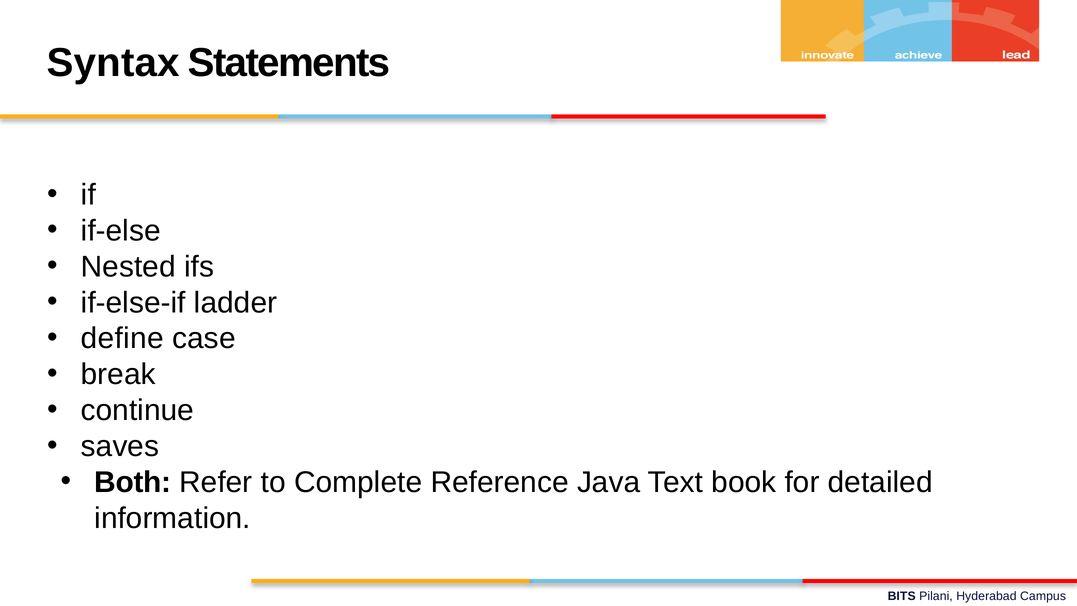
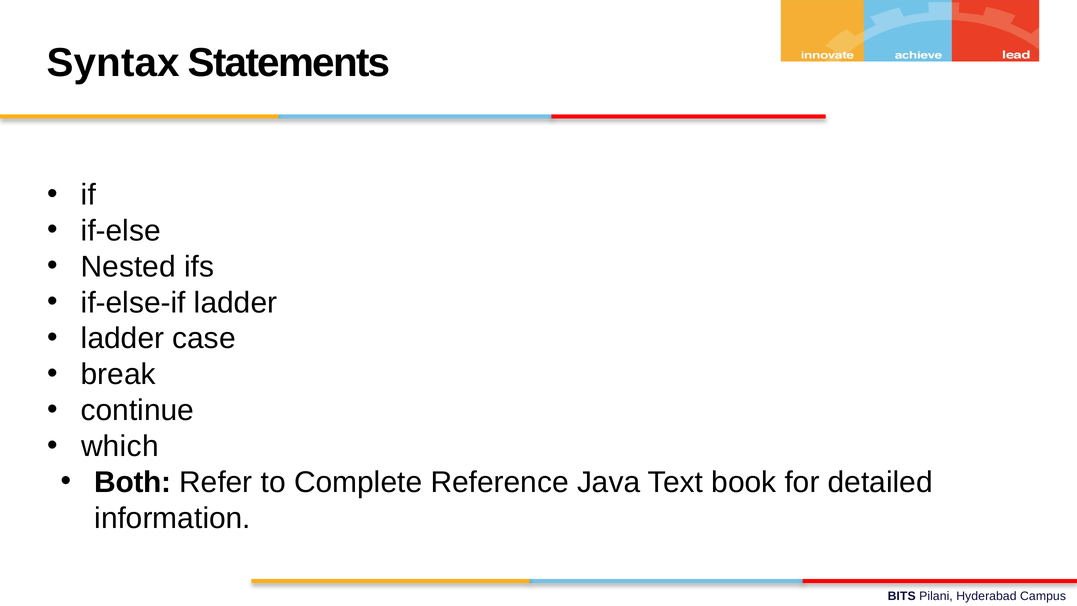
define: define -> ladder (123, 338)
saves: saves -> which (120, 446)
